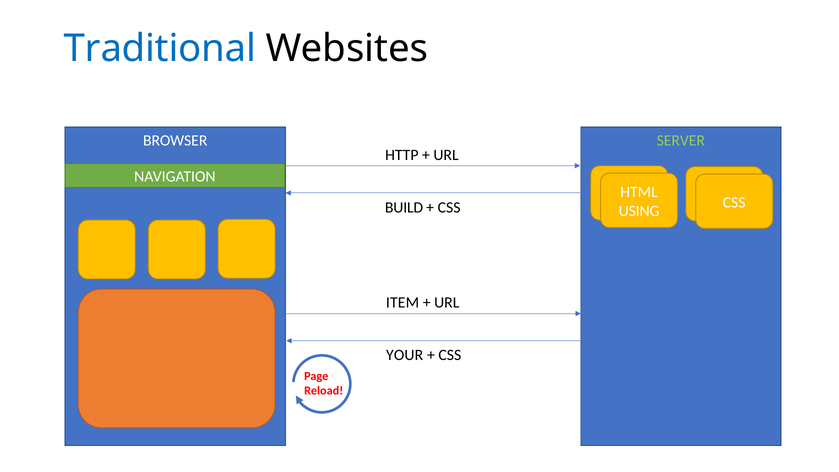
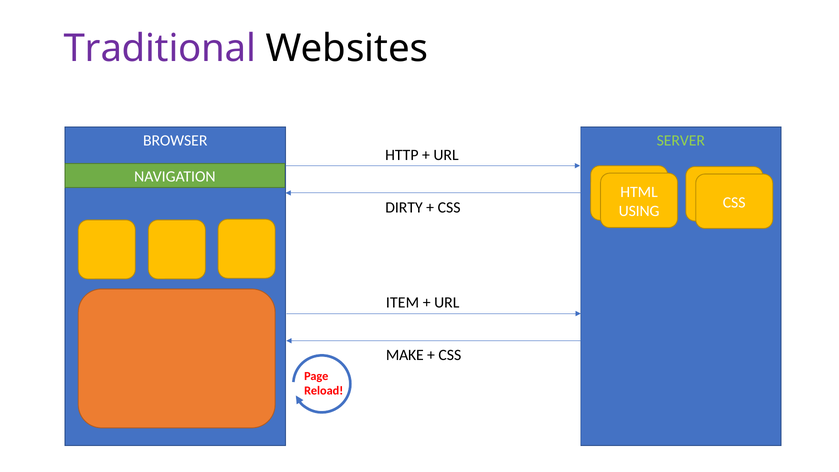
Traditional colour: blue -> purple (160, 49)
BUILD: BUILD -> DIRTY (404, 207)
YOUR: YOUR -> MAKE (405, 355)
